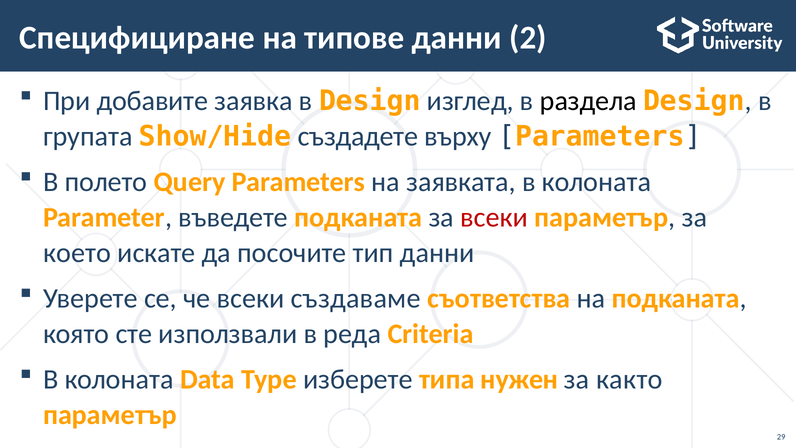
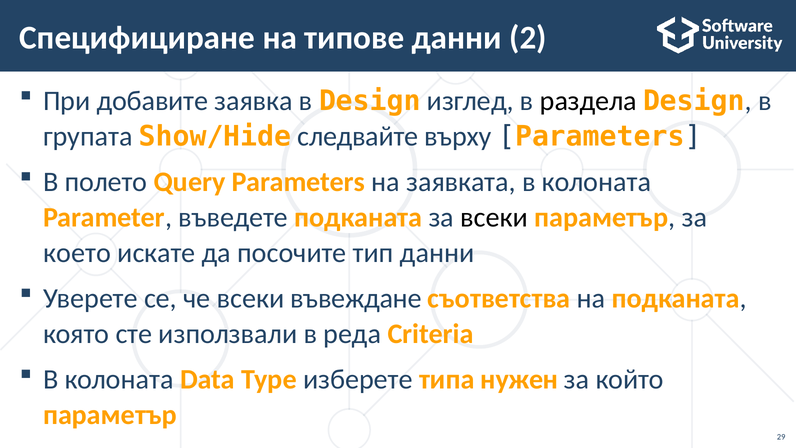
създадете: създадете -> следвайте (358, 136)
всеки colour: red -> black (494, 217)
създаваме: създаваме -> въвеждане (356, 298)
както: както -> който (630, 379)
